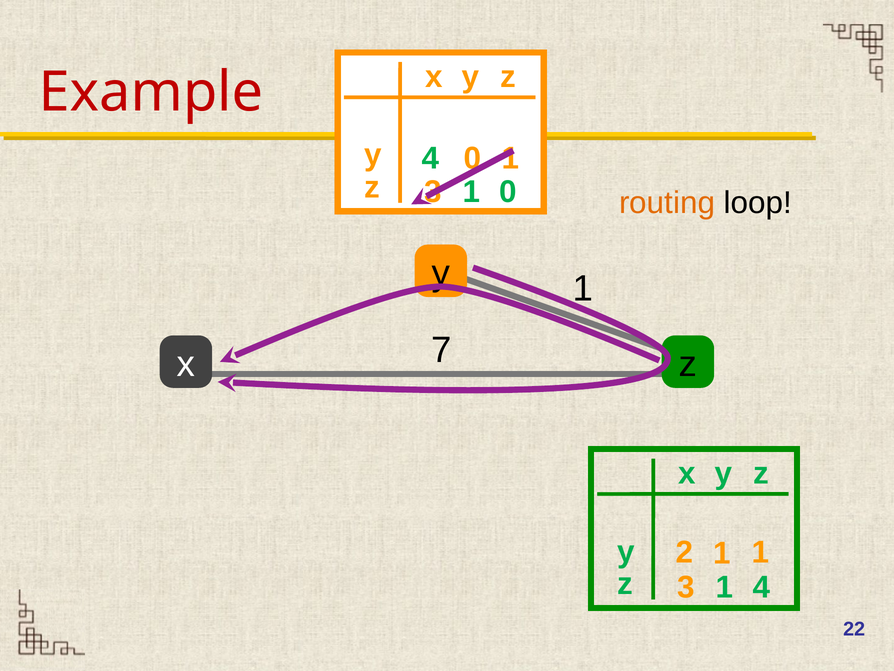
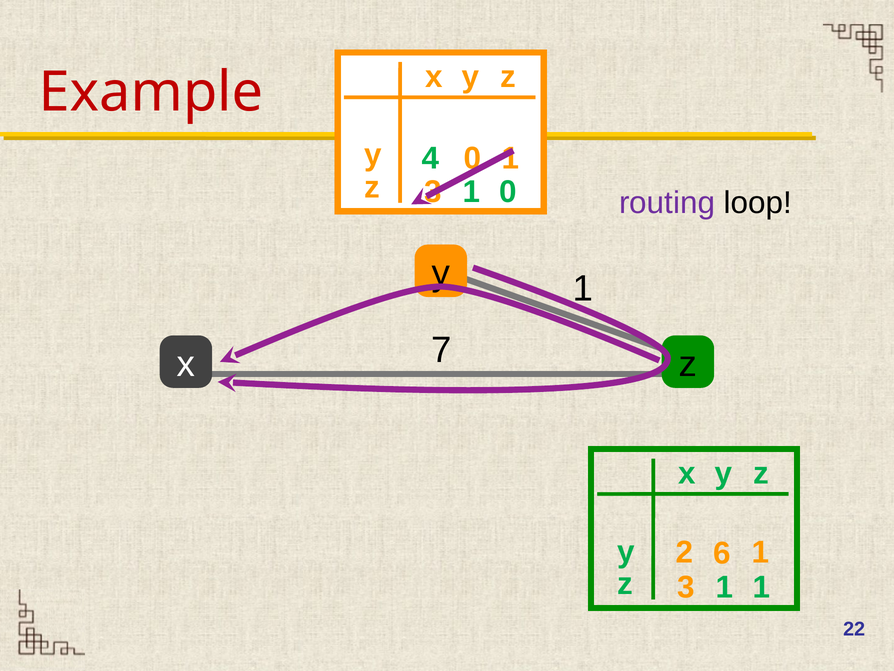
routing colour: orange -> purple (667, 203)
2 1: 1 -> 6 (722, 553)
1 4: 4 -> 1 (761, 587)
